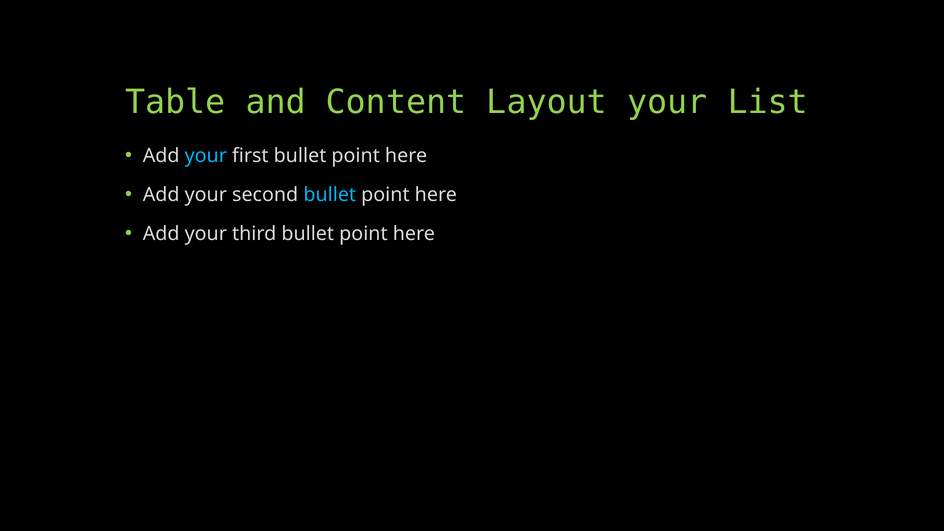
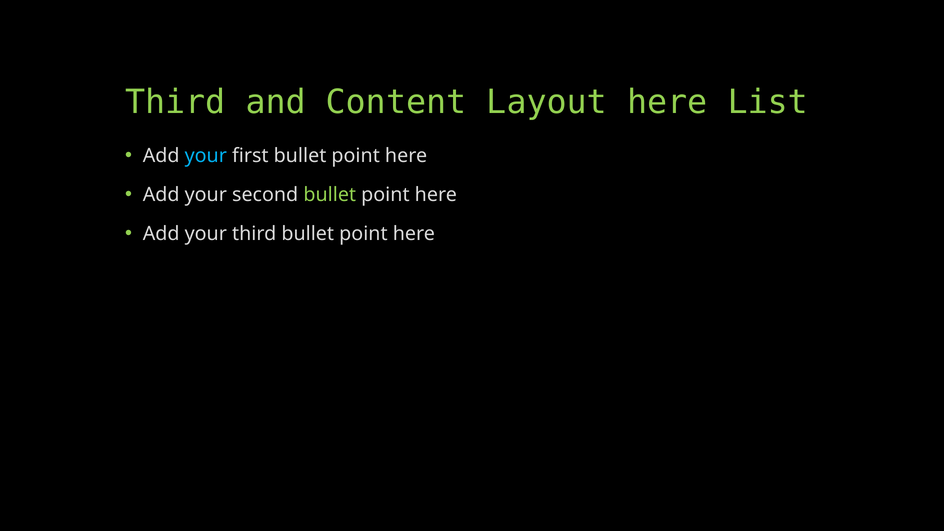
Table: Table -> Third (175, 102)
Layout your: your -> here (667, 102)
bullet colour: light blue -> light green (330, 195)
